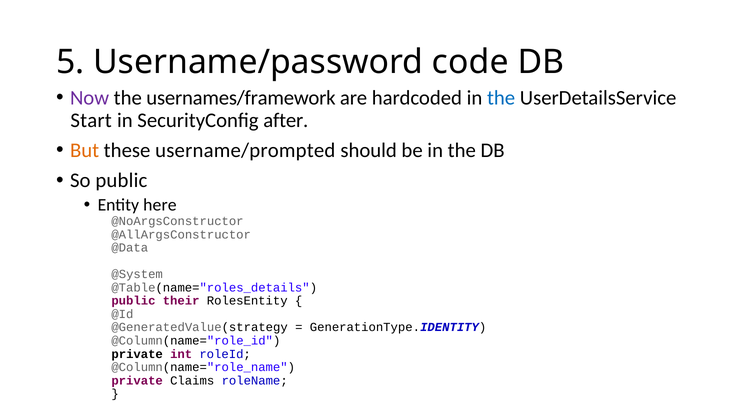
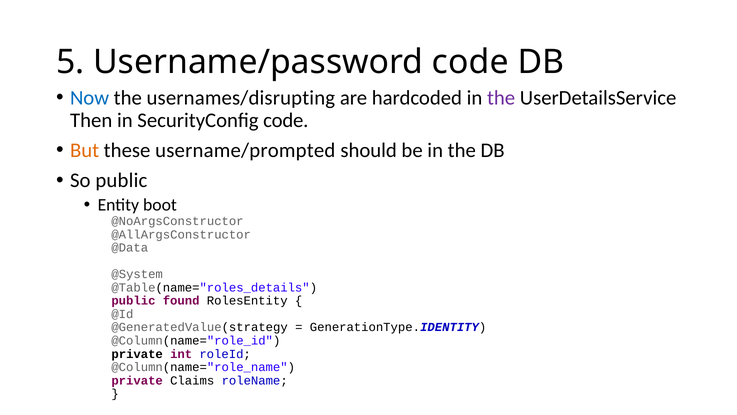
Now colour: purple -> blue (90, 98)
usernames/framework: usernames/framework -> usernames/disrupting (241, 98)
the colour: blue -> purple (501, 98)
Start: Start -> Then (91, 120)
SecurityConfig after: after -> code (286, 120)
here: here -> boot (160, 205)
their: their -> found (181, 301)
